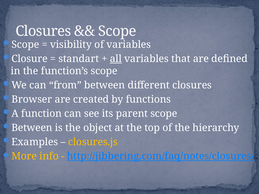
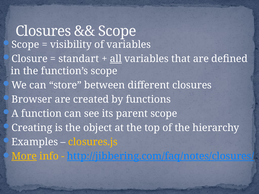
from: from -> store (65, 85)
Between: Between -> Creating (32, 128)
More underline: none -> present (24, 156)
